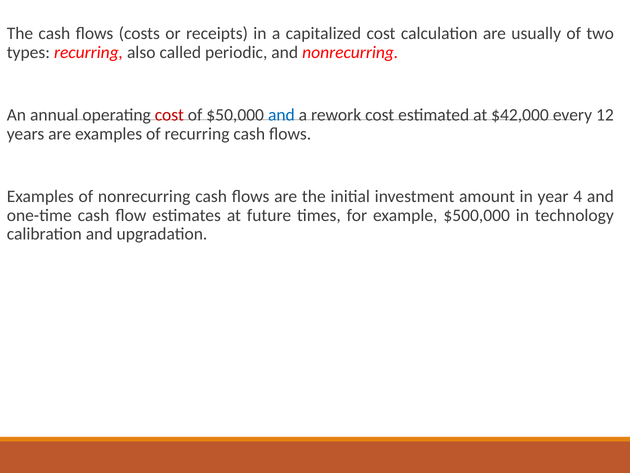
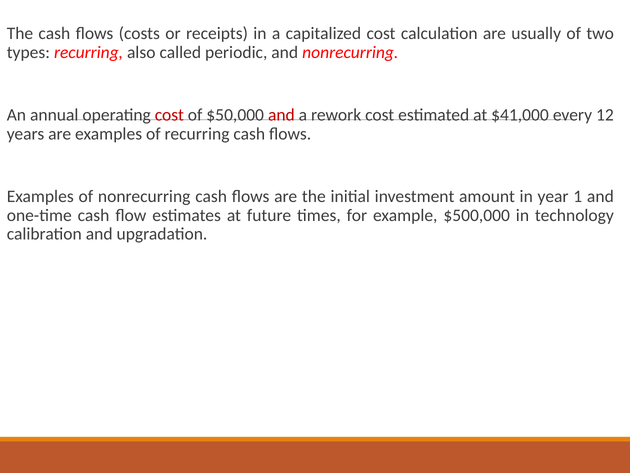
and colour: blue -> red (281, 115)
$42,000: $42,000 -> $41,000 (520, 115)
4: 4 -> 1 (578, 196)
